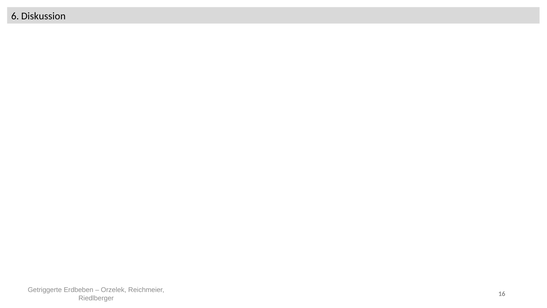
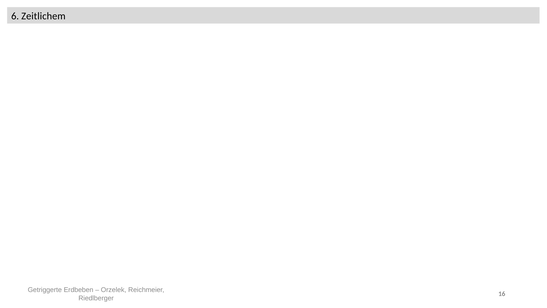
Diskussion: Diskussion -> Zeitlichem (43, 16)
